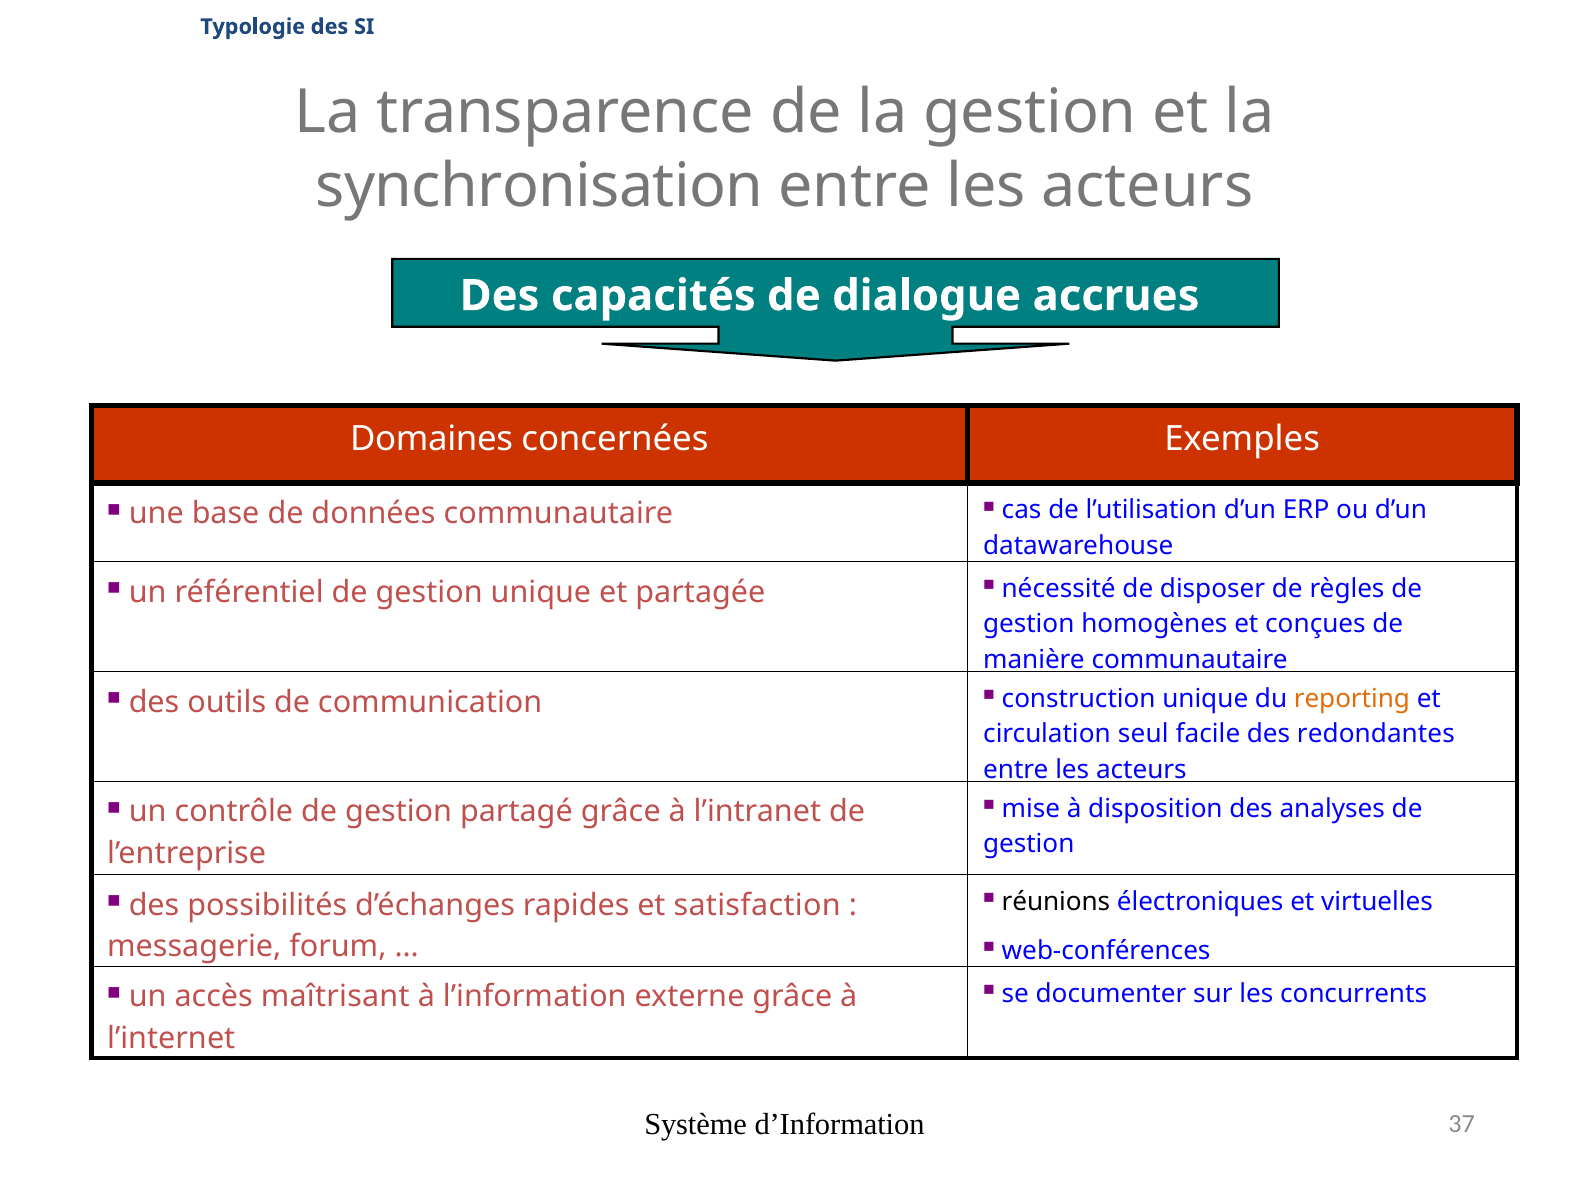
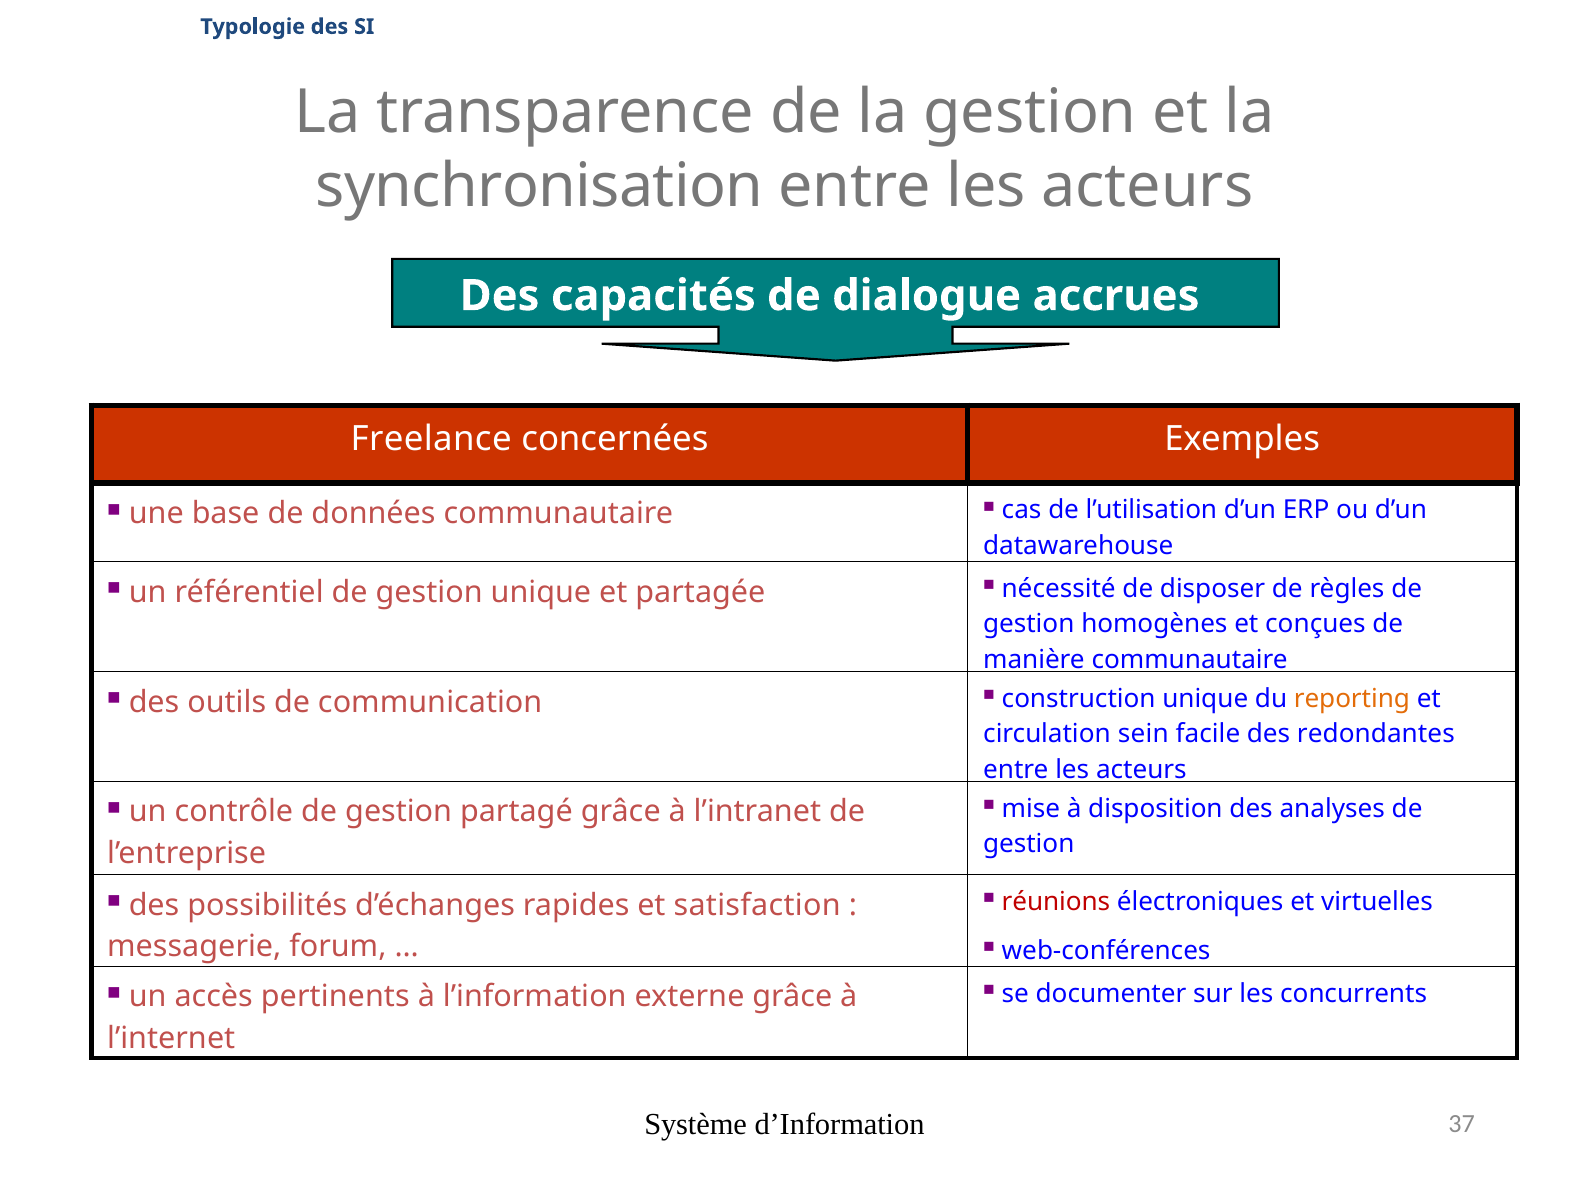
Domaines: Domaines -> Freelance (431, 439)
seul: seul -> sein (1143, 734)
réunions colour: black -> red (1056, 902)
maîtrisant: maîtrisant -> pertinents (335, 996)
